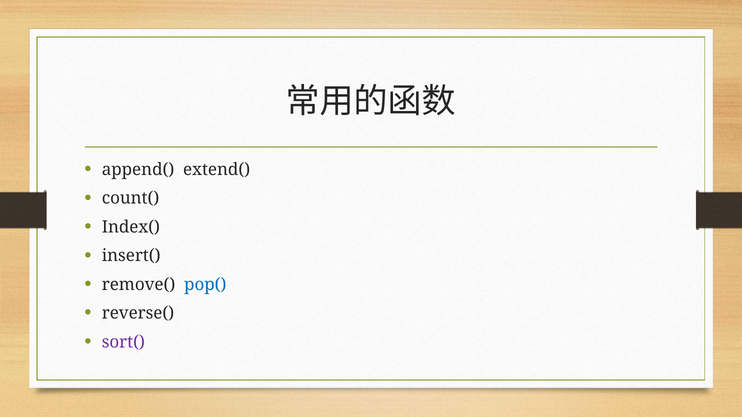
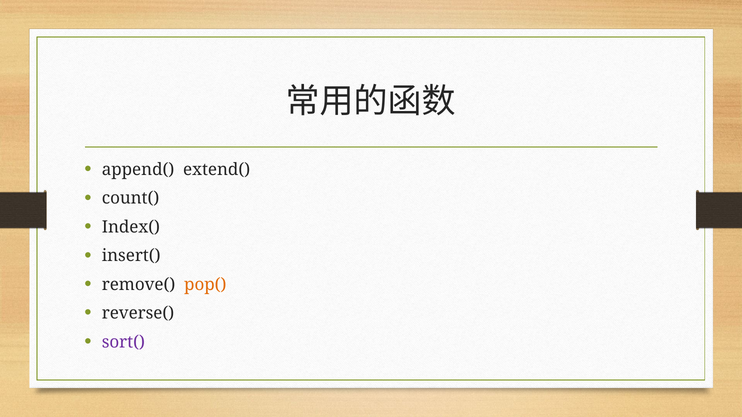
pop( colour: blue -> orange (205, 285)
